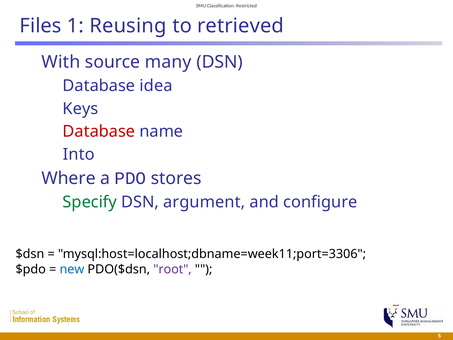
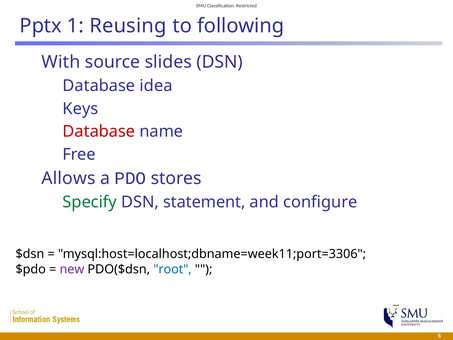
Files: Files -> Pptx (41, 26)
retrieved: retrieved -> following (241, 26)
many: many -> slides (168, 62)
Into: Into -> Free (79, 154)
Where: Where -> Allows (69, 178)
argument: argument -> statement (204, 202)
new colour: blue -> purple (72, 269)
root colour: purple -> blue (173, 269)
